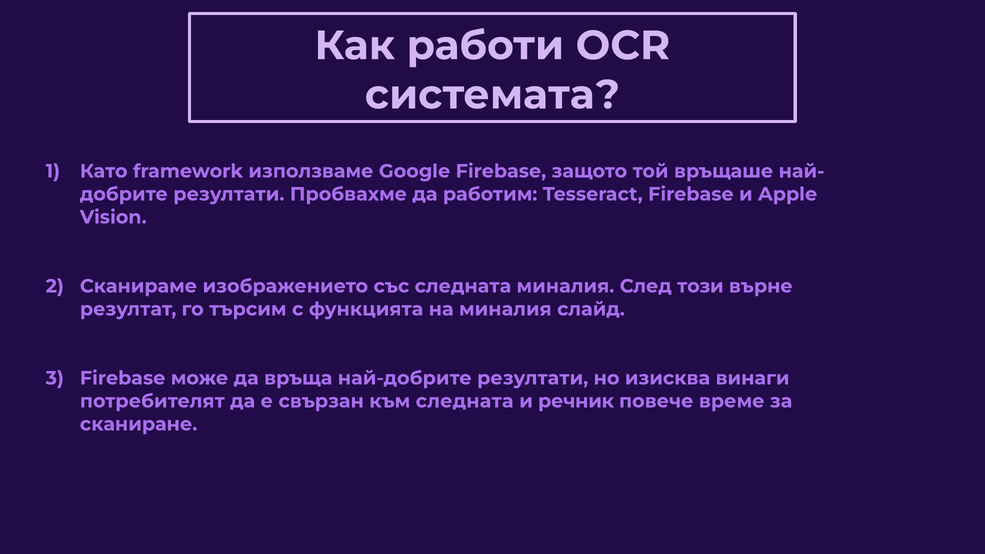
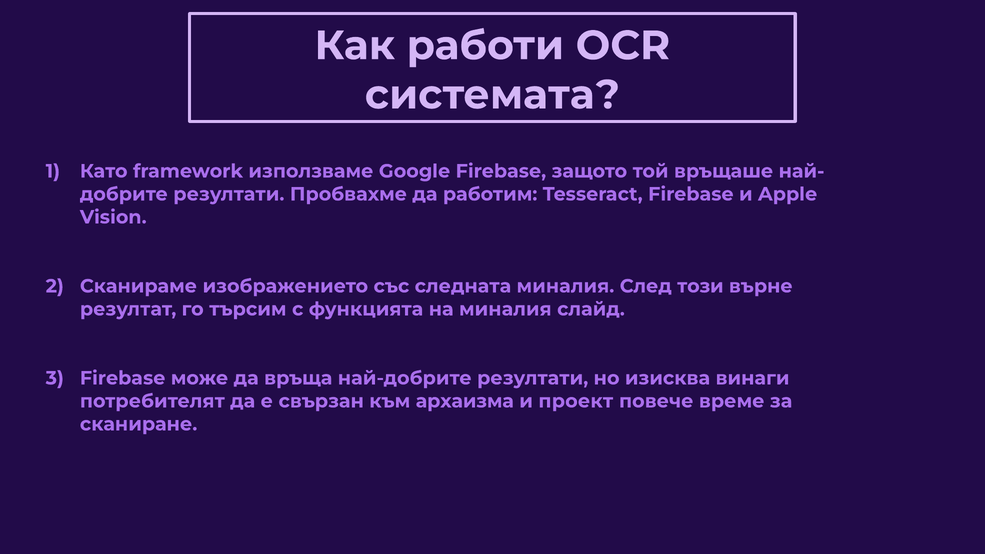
към следната: следната -> архаизма (465, 401)
речник: речник -> проект (576, 401)
